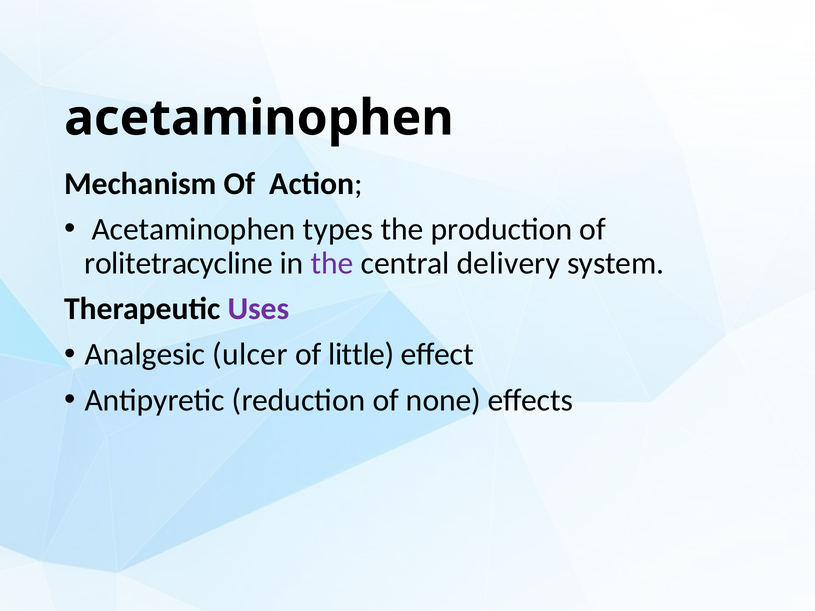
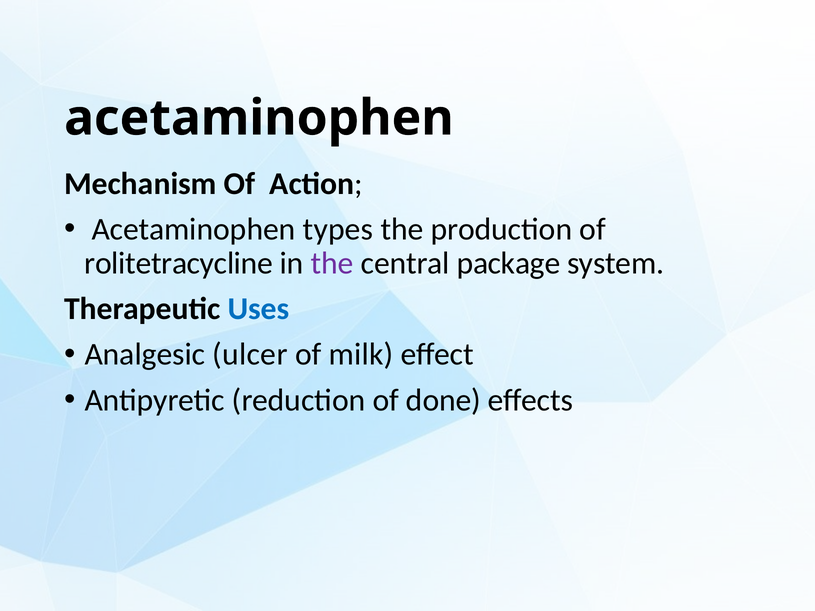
delivery: delivery -> package (508, 264)
Uses colour: purple -> blue (259, 309)
little: little -> milk (361, 355)
none: none -> done (443, 400)
